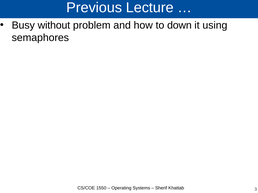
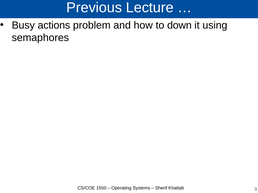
without: without -> actions (54, 25)
